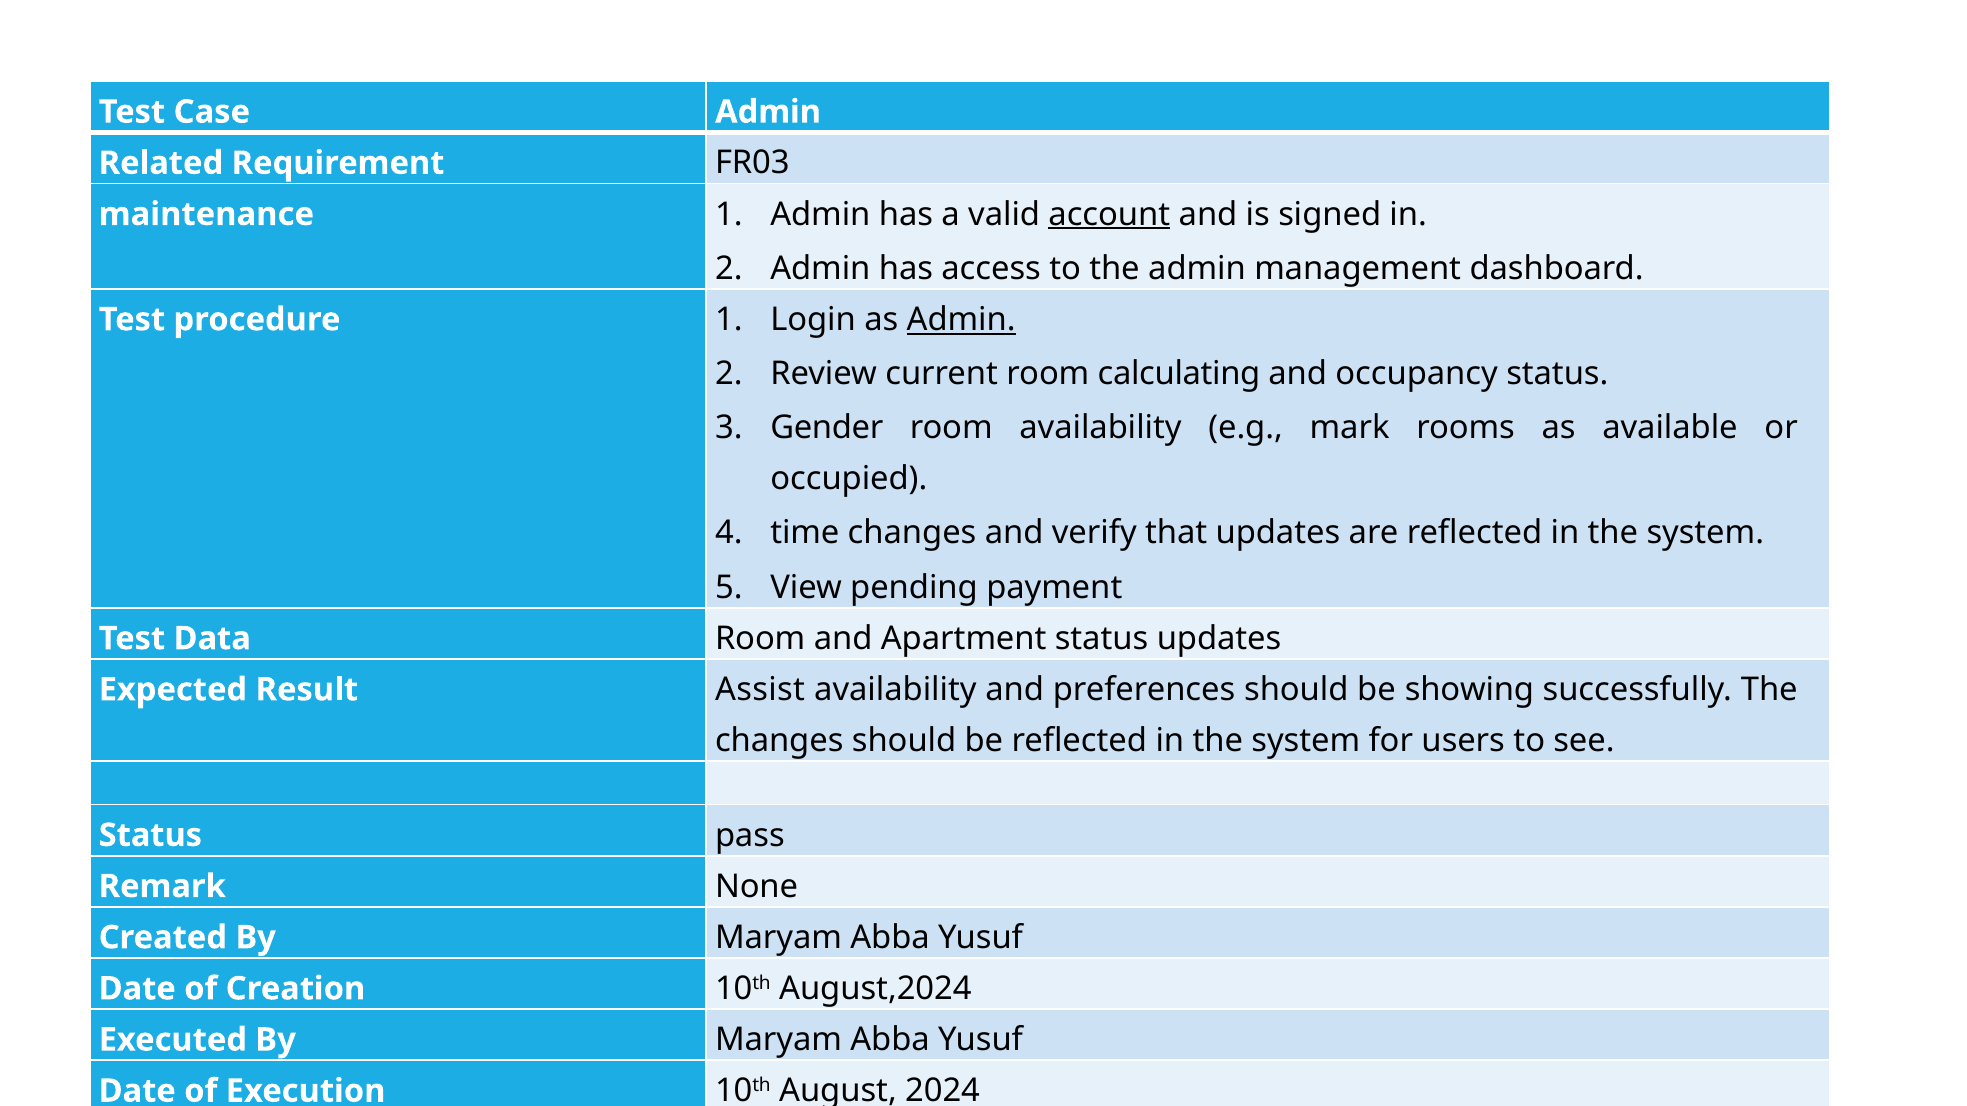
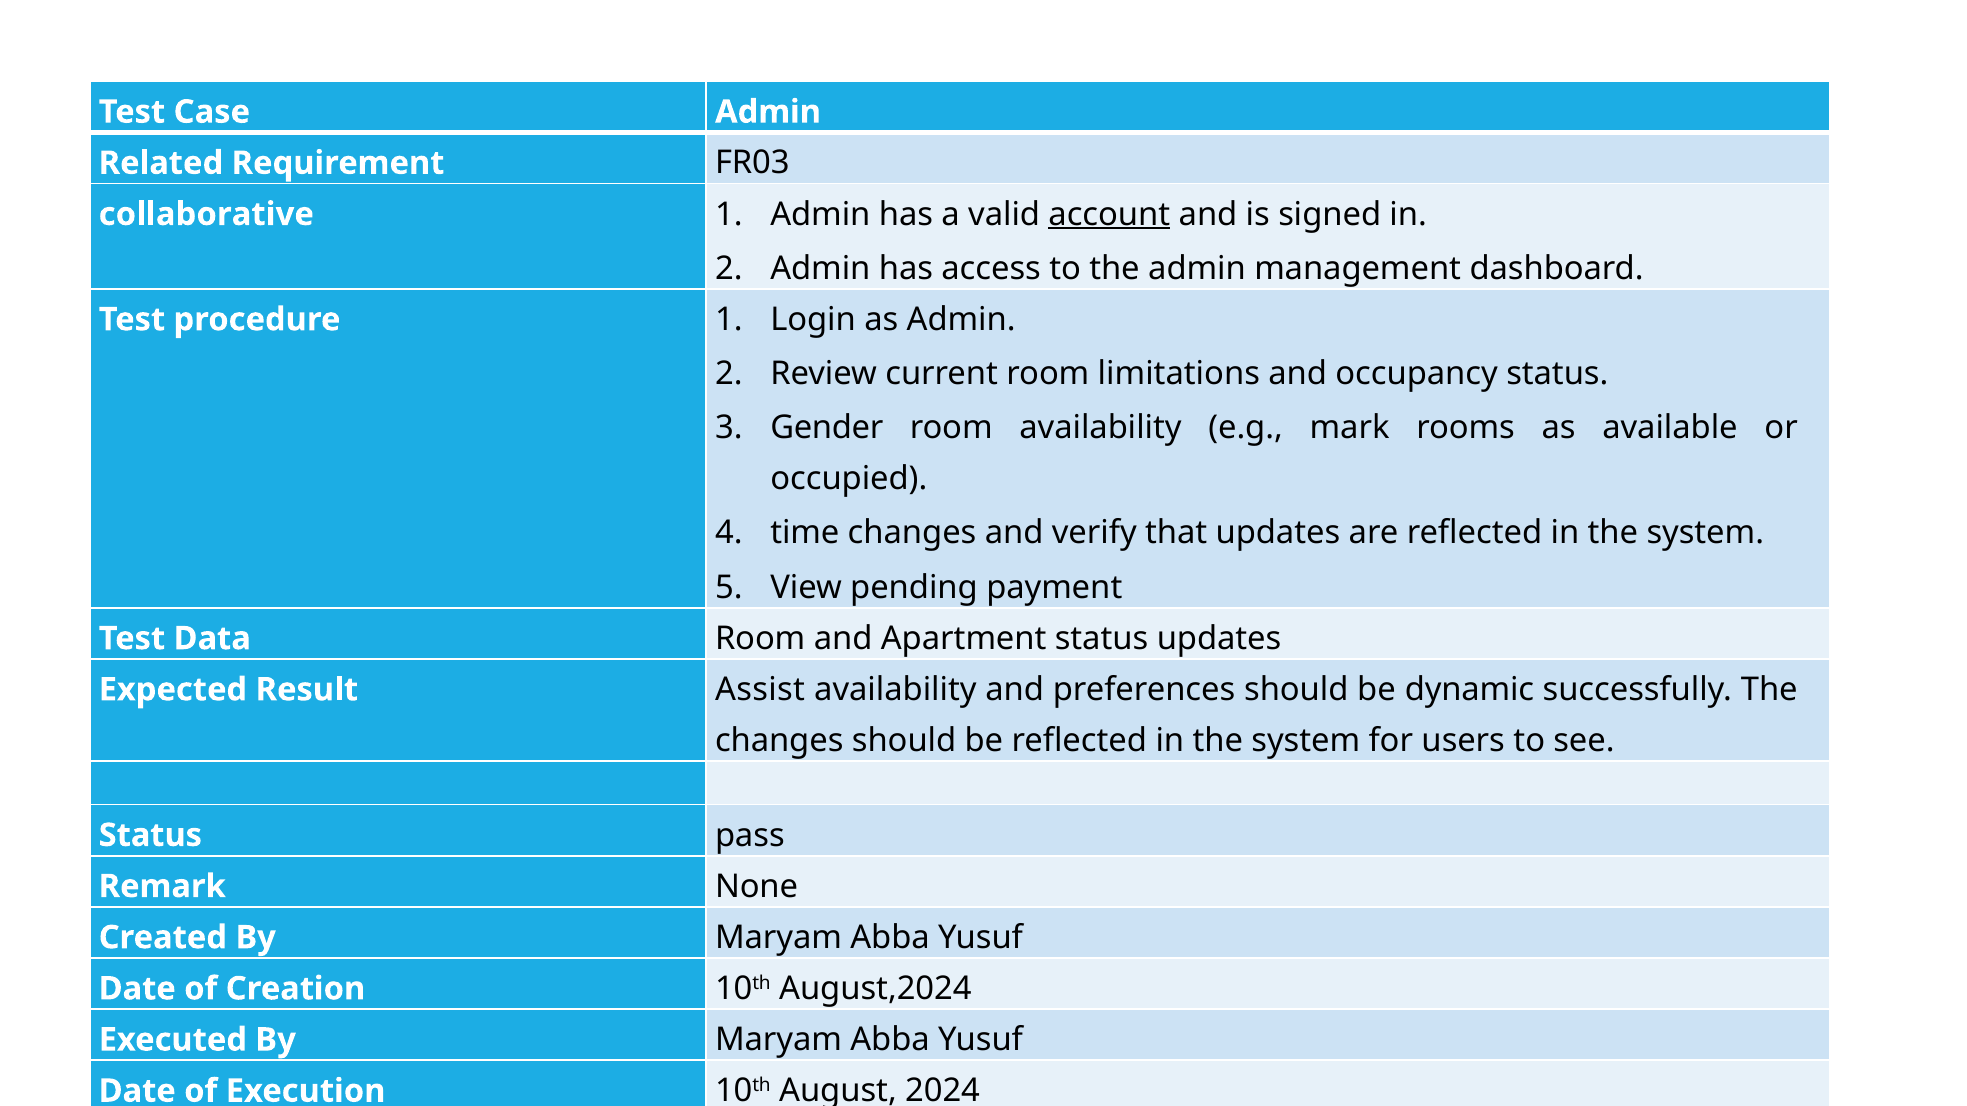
maintenance: maintenance -> collaborative (206, 214)
Admin underline: present -> none (961, 320)
calculating: calculating -> limitations (1179, 374)
showing: showing -> dynamic (1469, 690)
